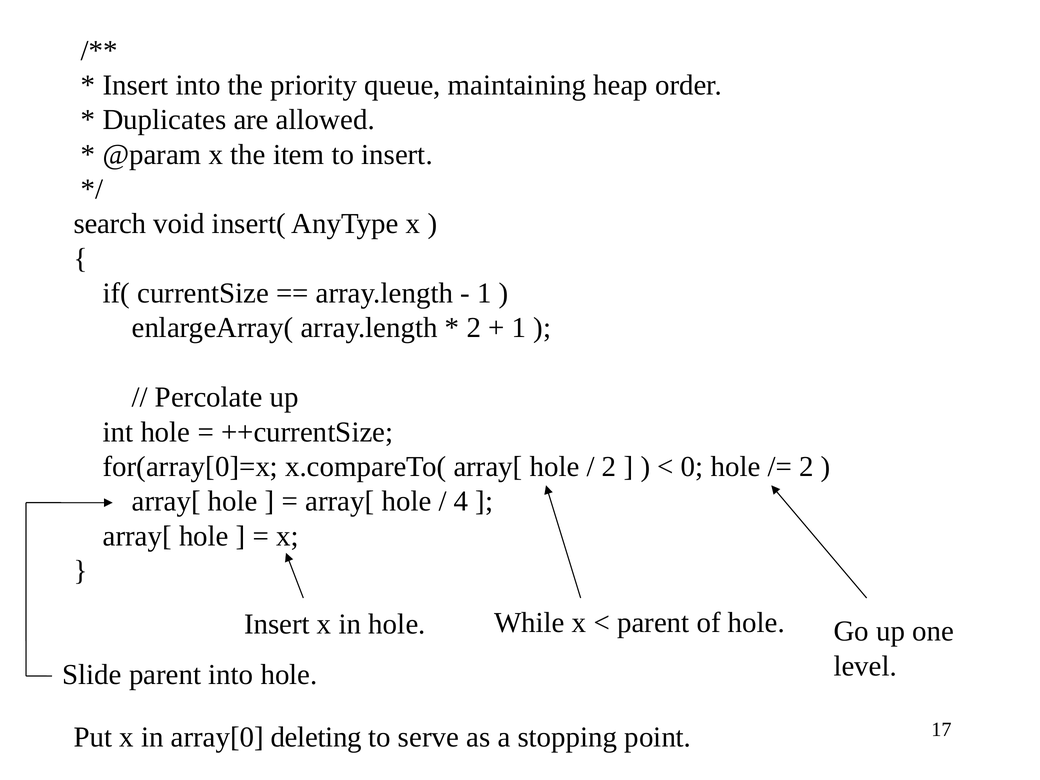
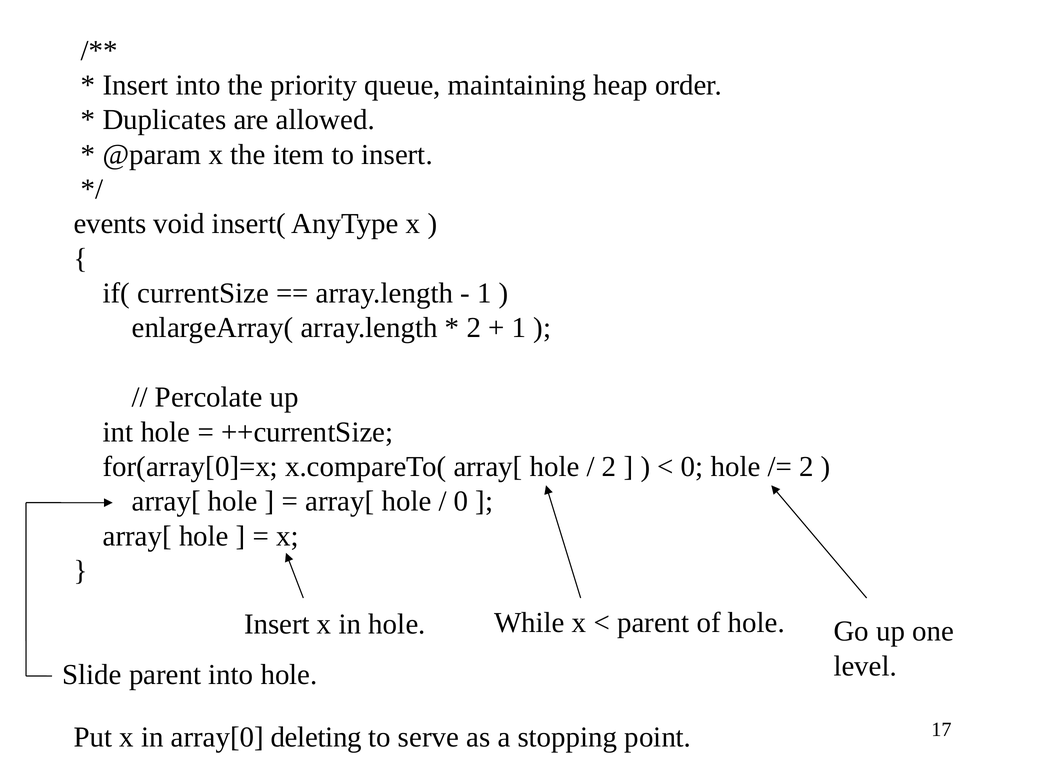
search: search -> events (110, 224)
4: 4 -> 0 (461, 501)
